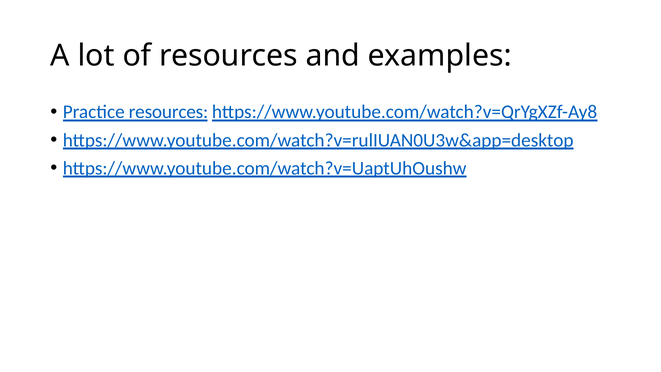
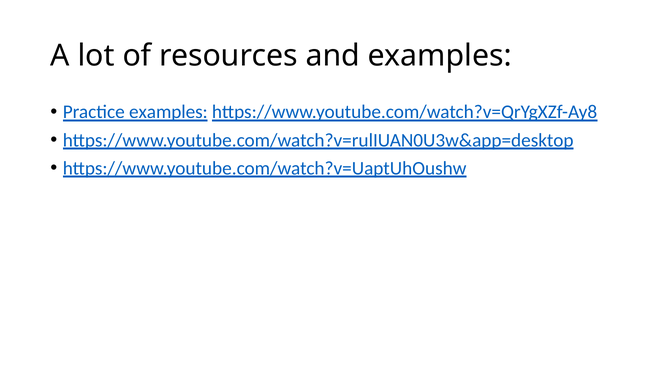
Practice resources: resources -> examples (168, 112)
